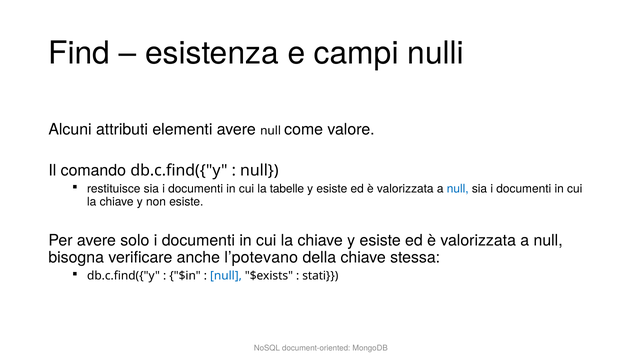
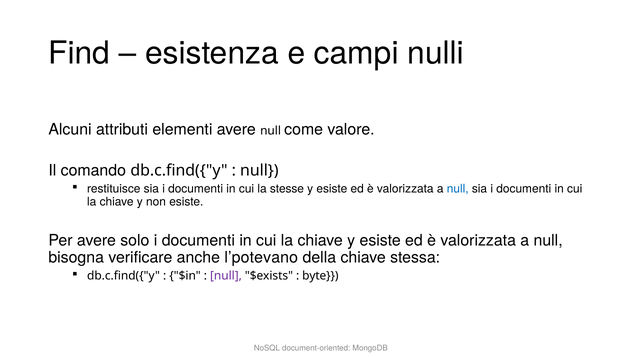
tabelle: tabelle -> stesse (287, 189)
null colour: blue -> purple (226, 276)
stati: stati -> byte (320, 276)
